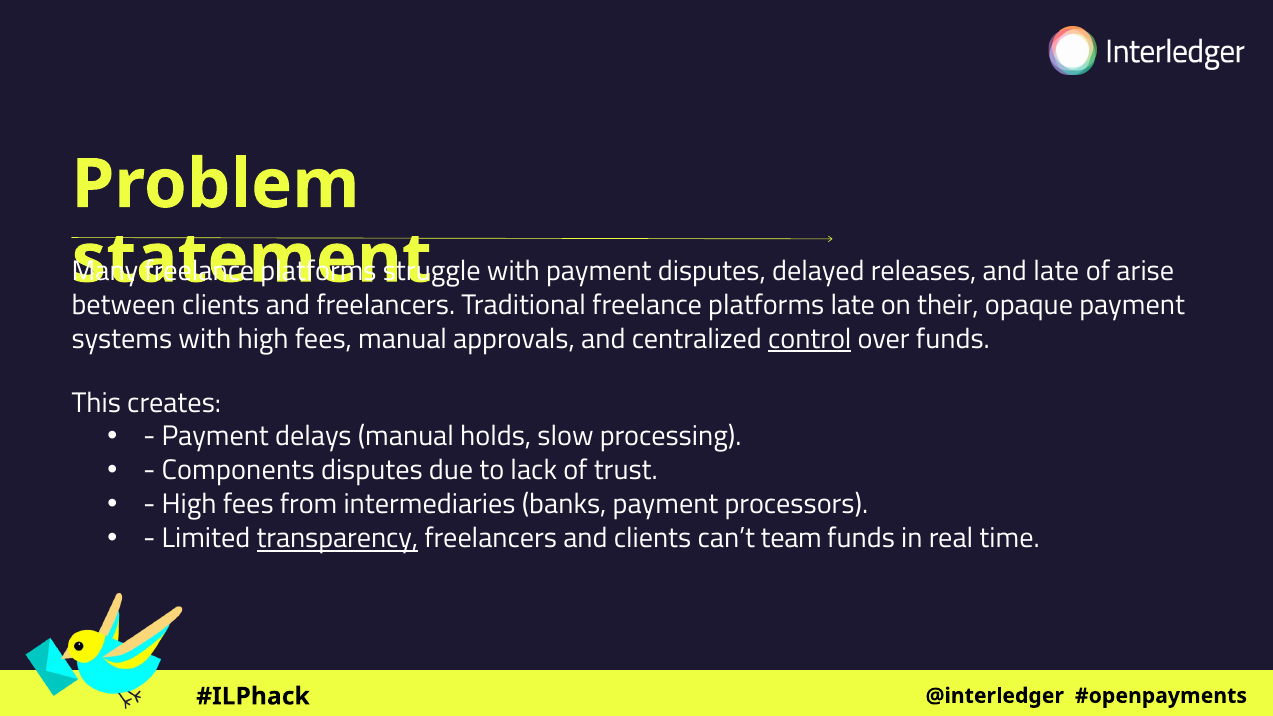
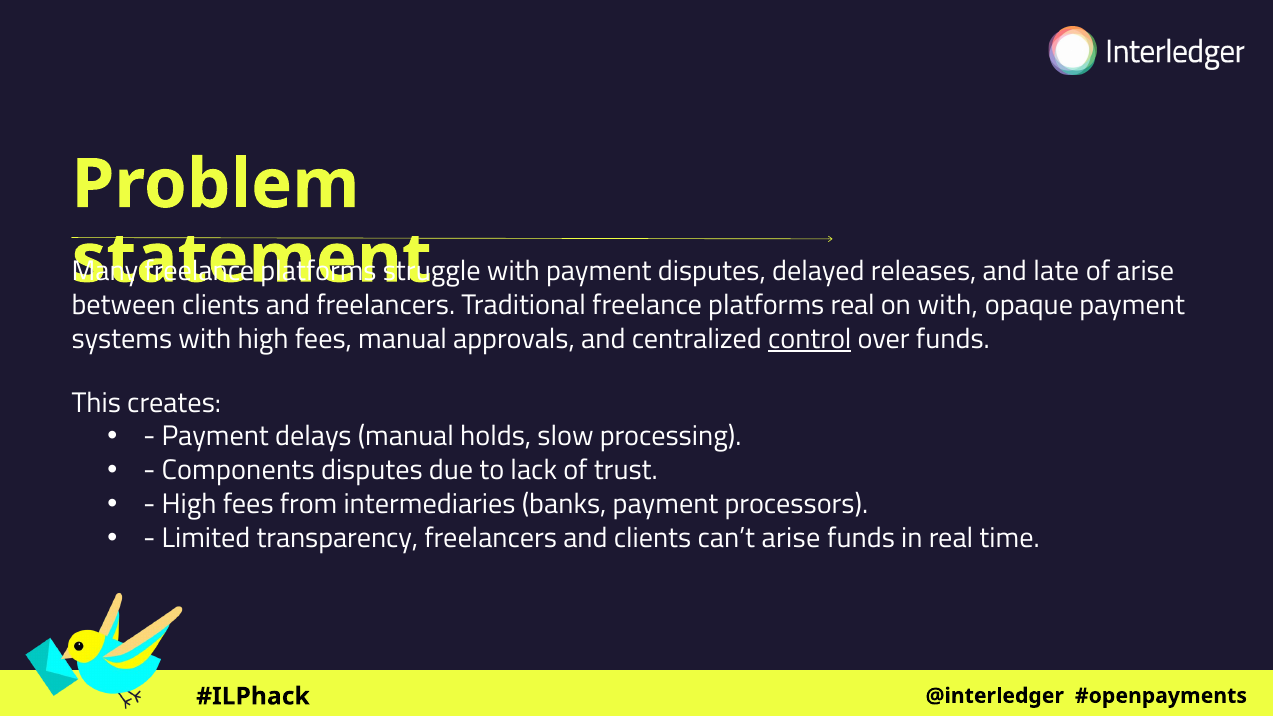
platforms late: late -> real (853, 305)
on their: their -> with (948, 305)
transparency underline: present -> none (337, 539)
can’t team: team -> arise (791, 539)
